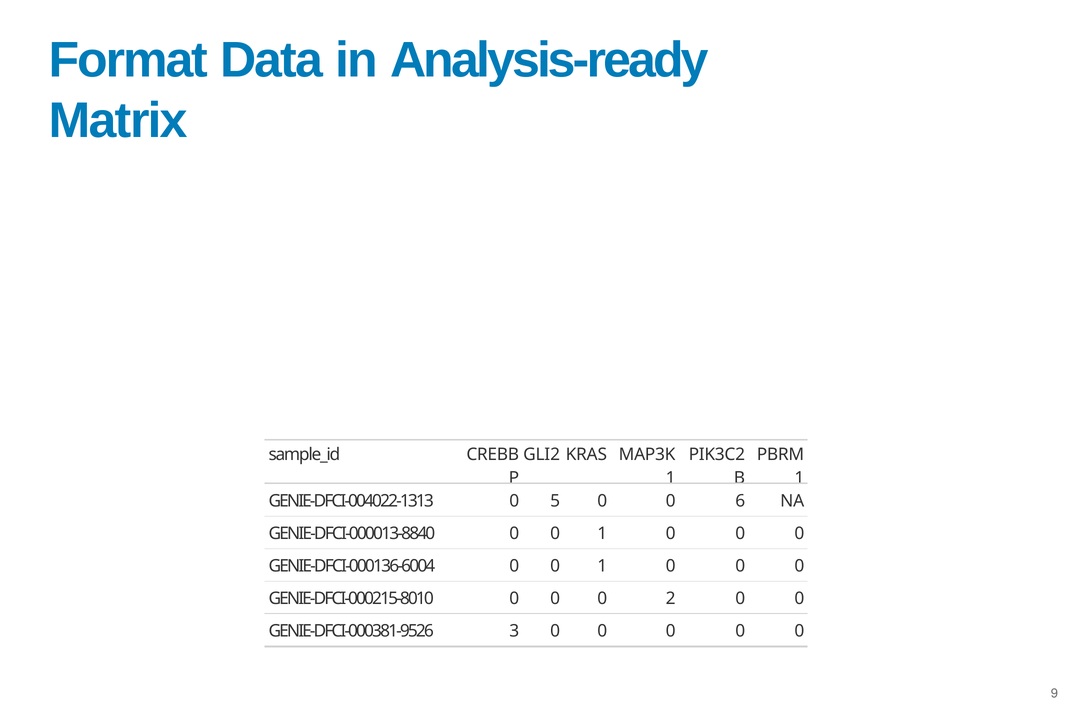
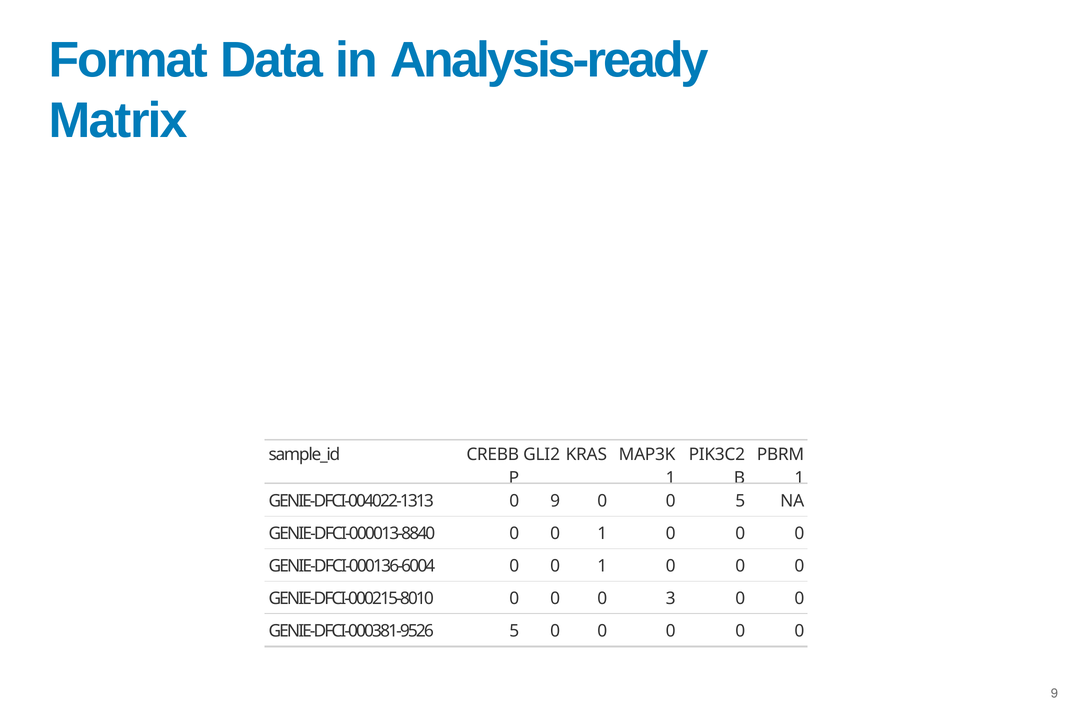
0 5: 5 -> 9 (555, 502)
0 6: 6 -> 5 (740, 502)
2: 2 -> 3 (671, 599)
GENIE-DFCI-000381-9526 3: 3 -> 5 (514, 631)
